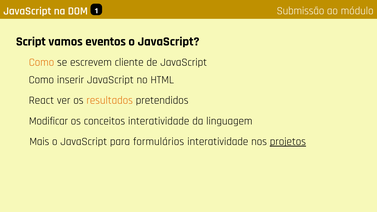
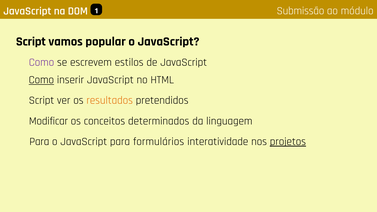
eventos: eventos -> popular (106, 41)
Como colour: orange -> purple (42, 62)
cliente: cliente -> estilos (129, 62)
Como underline: none -> present (41, 80)
React: React -> Script (41, 100)
conceitos interatividade: interatividade -> determinados (159, 121)
Mais: Mais -> Para (39, 141)
